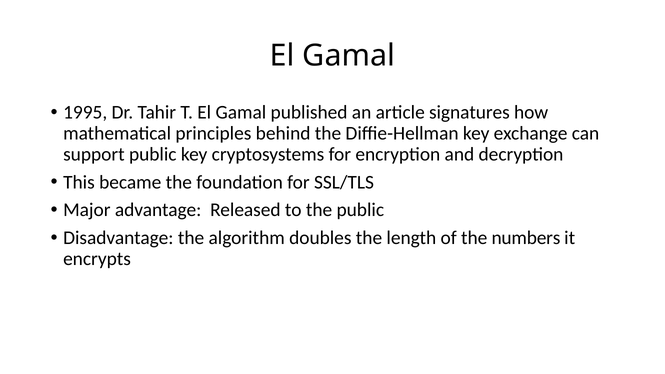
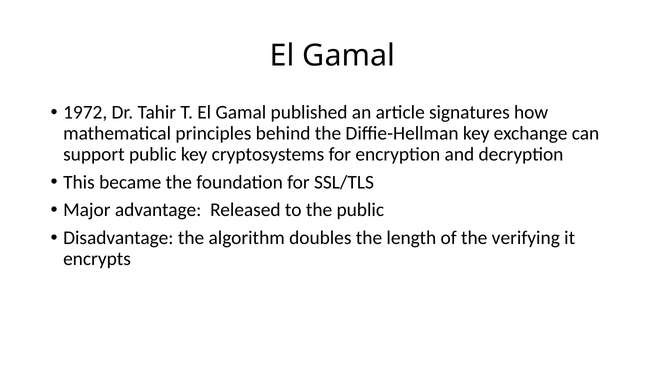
1995: 1995 -> 1972 (85, 112)
numbers: numbers -> verifying (526, 238)
